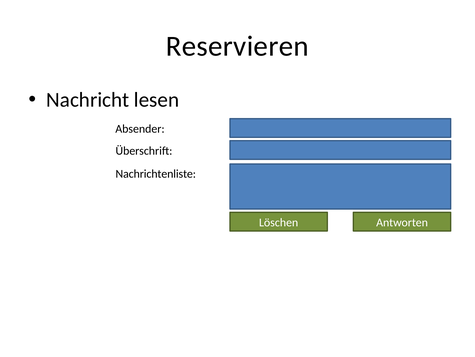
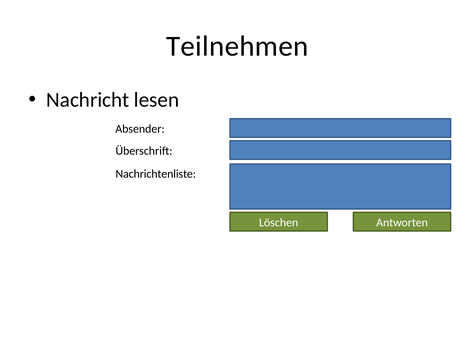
Reservieren: Reservieren -> Teilnehmen (237, 46)
